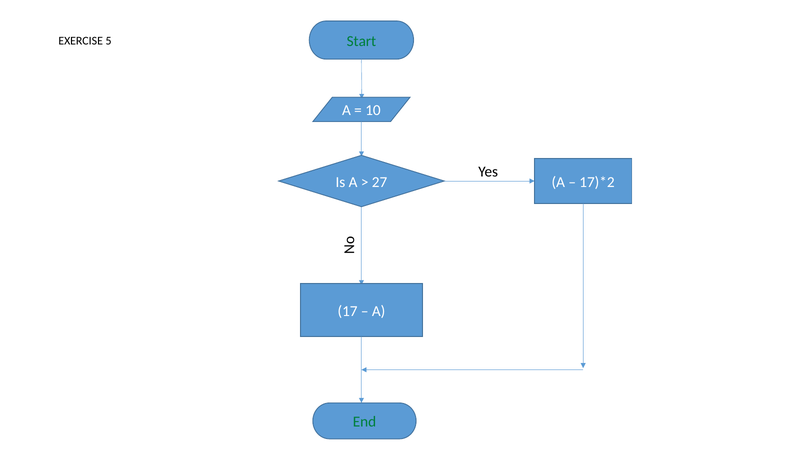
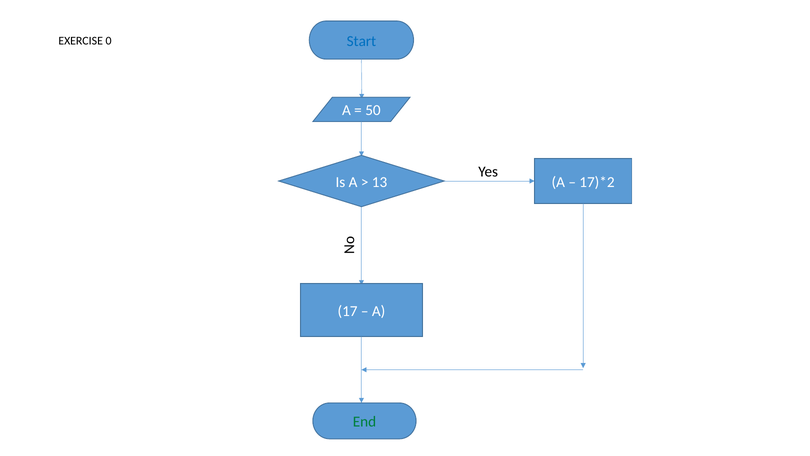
Start colour: green -> blue (361, 41)
5: 5 -> 0 (109, 41)
10: 10 -> 50 (373, 110)
27: 27 -> 13 (380, 182)
